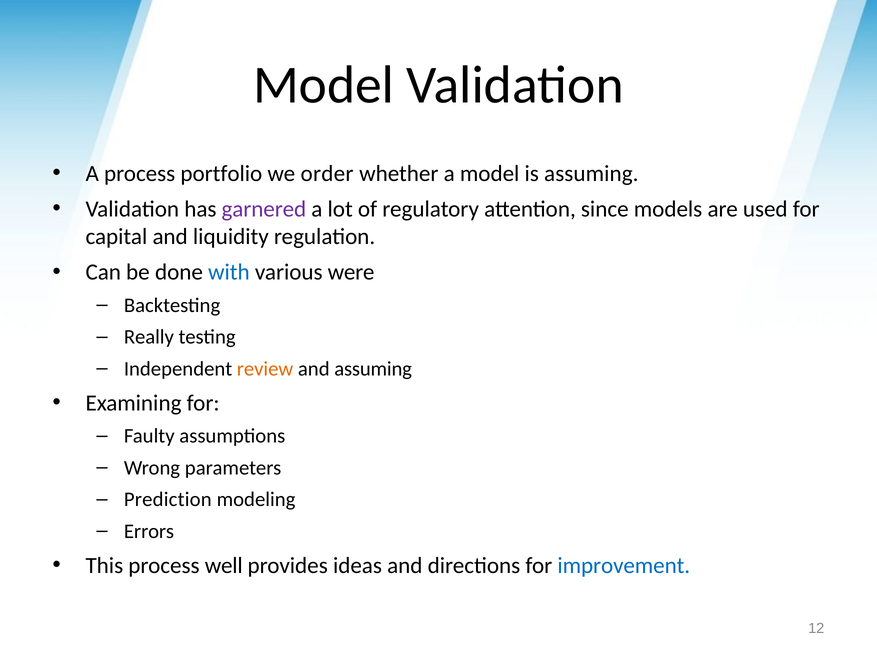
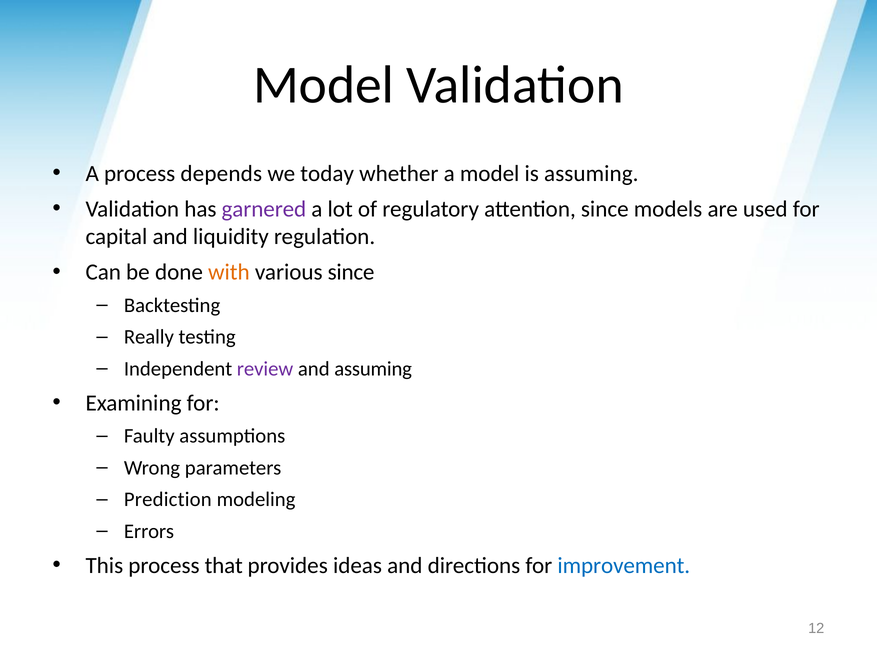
portfolio: portfolio -> depends (221, 173)
order: order -> today (327, 173)
with colour: blue -> orange (229, 272)
various were: were -> since (351, 272)
review colour: orange -> purple (265, 369)
well: well -> that (224, 565)
